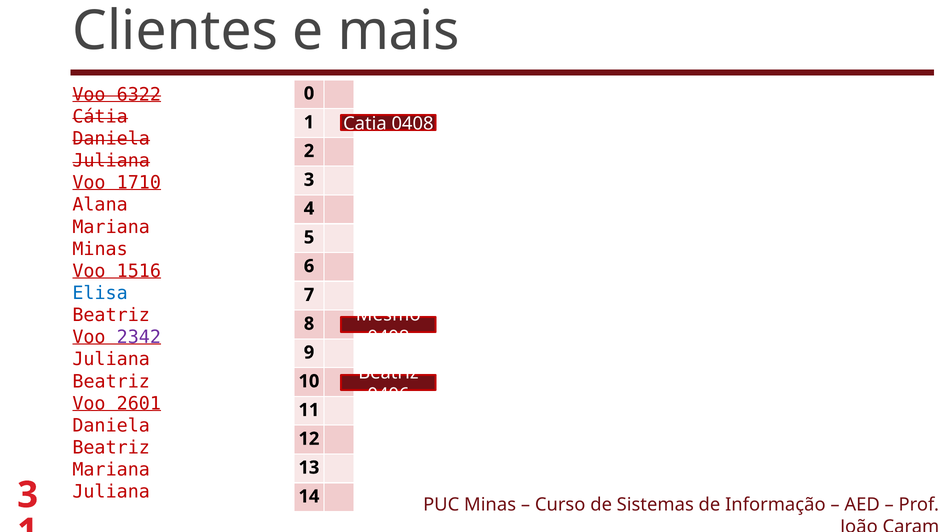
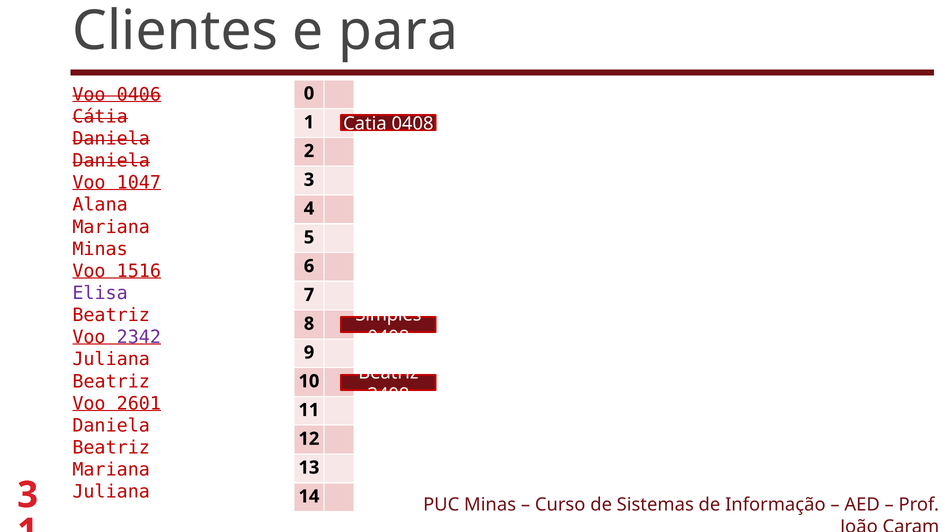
mais: mais -> para (398, 31)
6322: 6322 -> 0406 (139, 94)
Juliana: Juliana -> Daniela (111, 161)
1710: 1710 -> 1047 (139, 183)
Elisa colour: blue -> purple (100, 293)
Mesmo: Mesmo -> Simples (388, 315)
0406: 0406 -> 3408 (388, 394)
